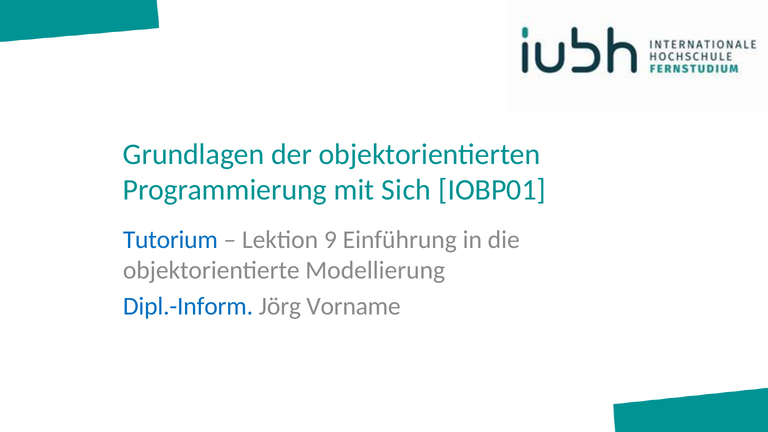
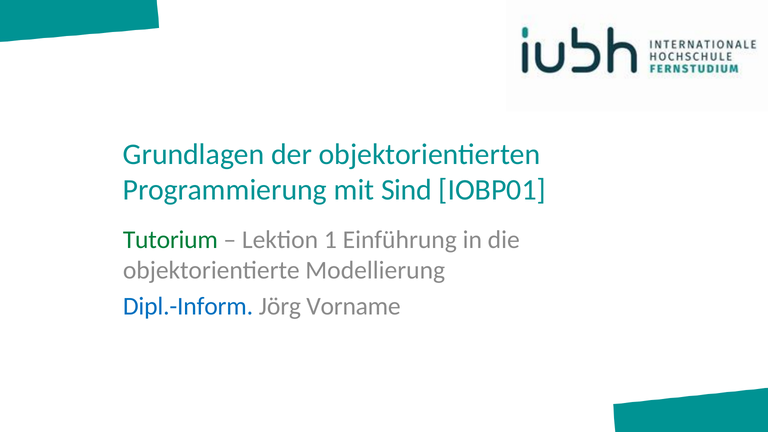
Sich: Sich -> Sind (407, 190)
Tutorium colour: blue -> green (170, 240)
9: 9 -> 1 (330, 240)
